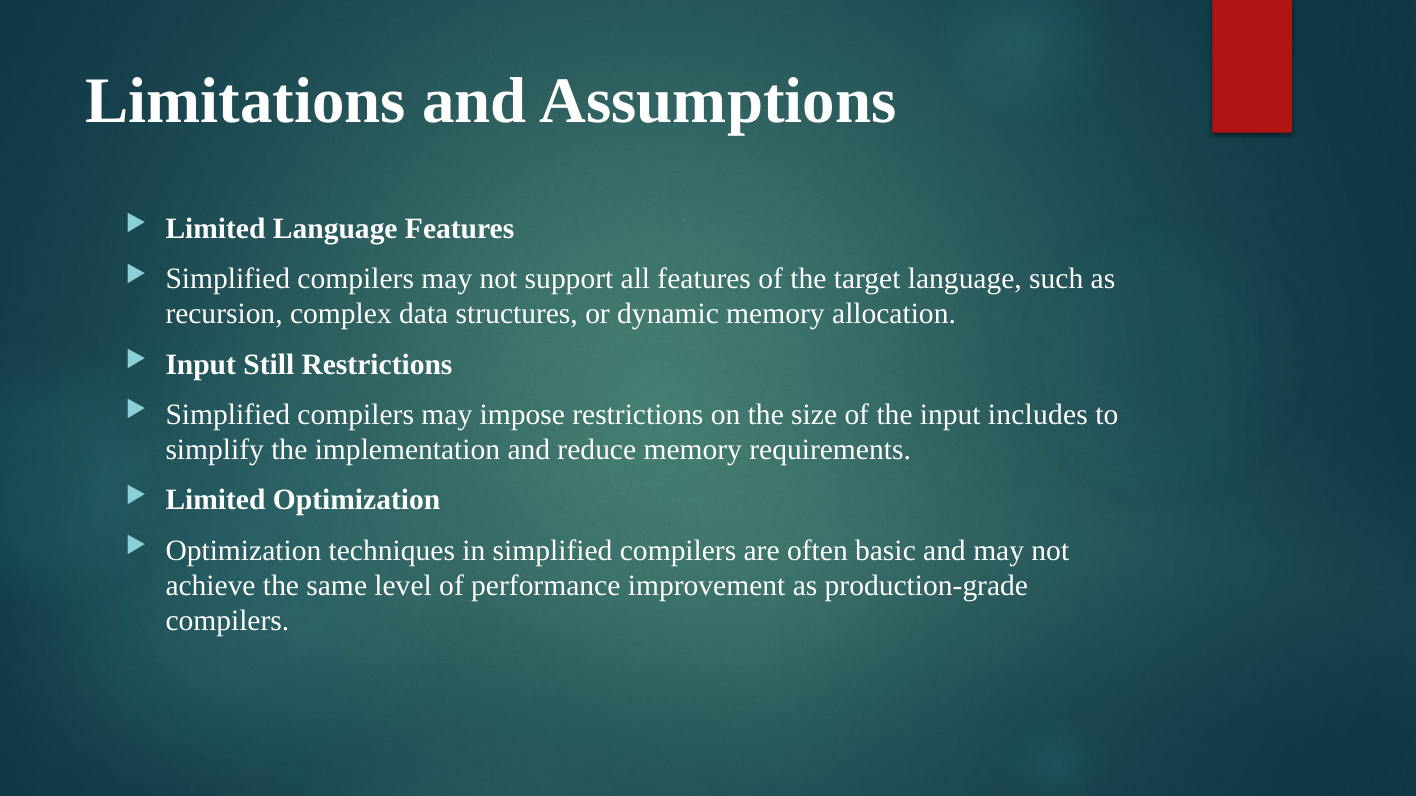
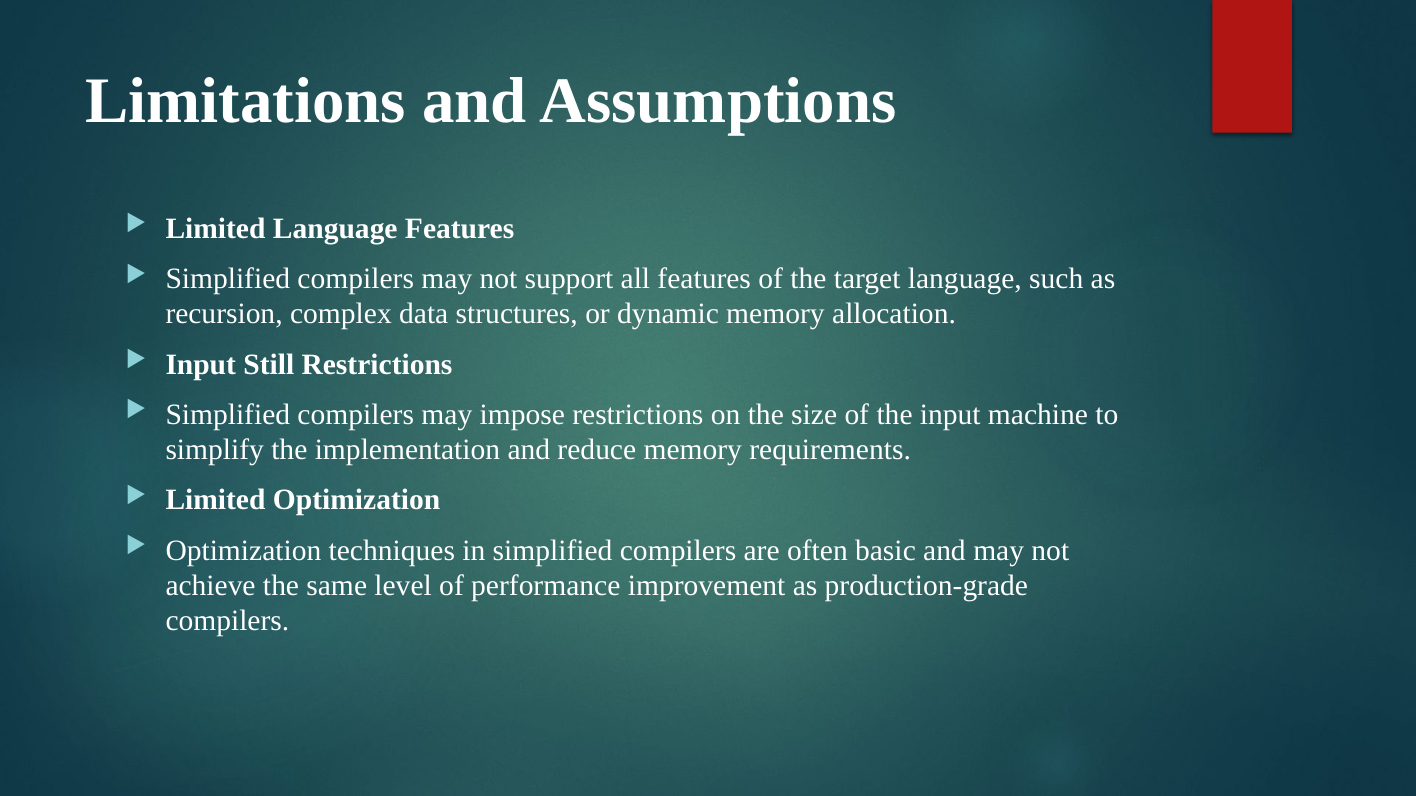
includes: includes -> machine (1038, 415)
